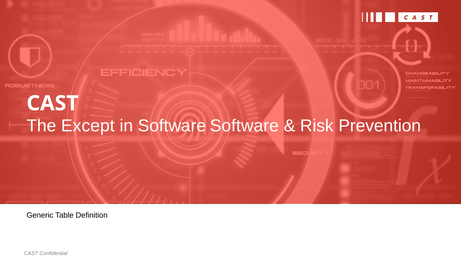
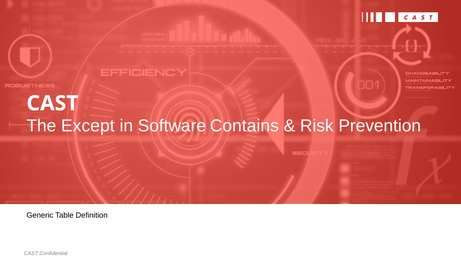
Software Software: Software -> Contains (244, 126)
